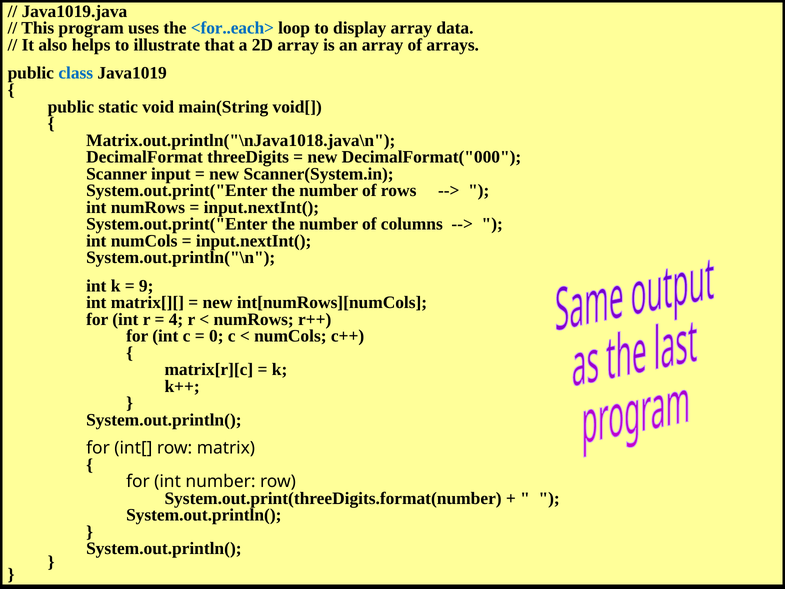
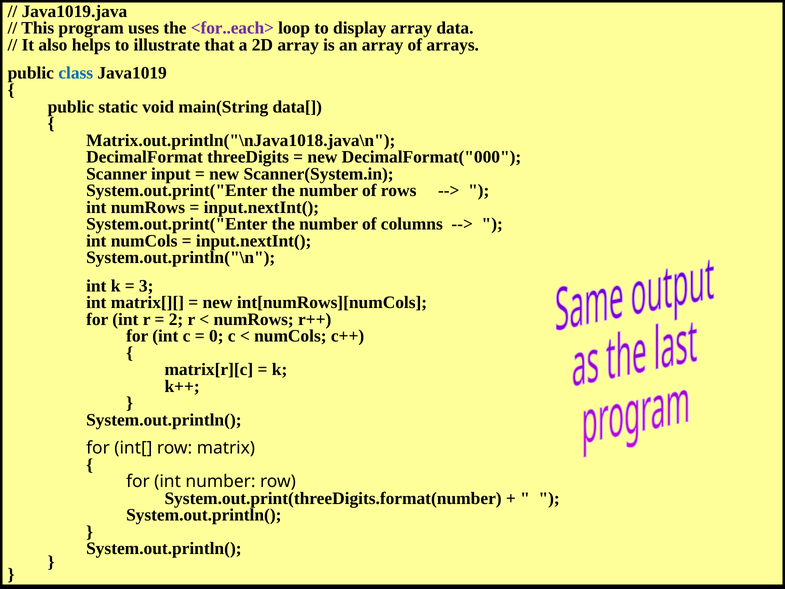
<for..each> colour: blue -> purple (232, 28)
void[: void[ -> data[ (297, 107)
9: 9 -> 3 (146, 286)
4: 4 -> 2 (176, 319)
